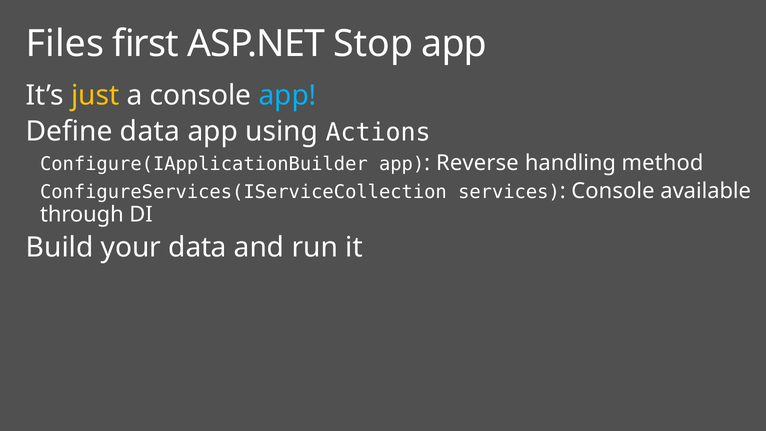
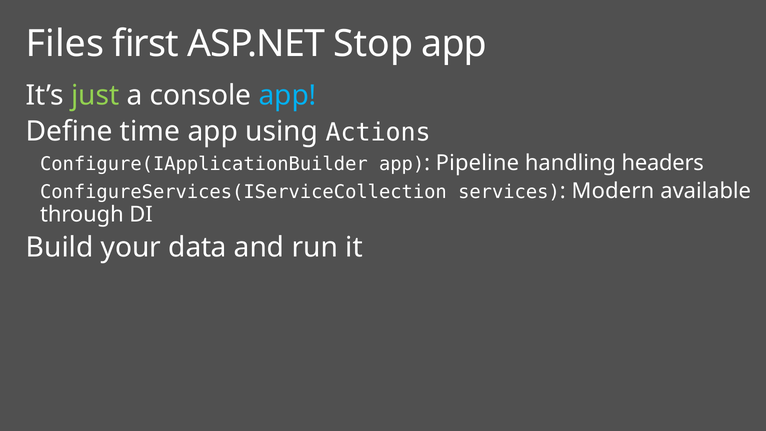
just colour: yellow -> light green (95, 95)
Define data: data -> time (150, 131)
Reverse: Reverse -> Pipeline (477, 163)
method: method -> headers (663, 163)
services Console: Console -> Modern (613, 191)
